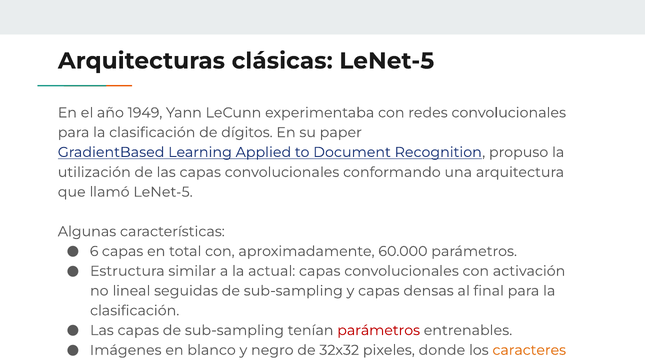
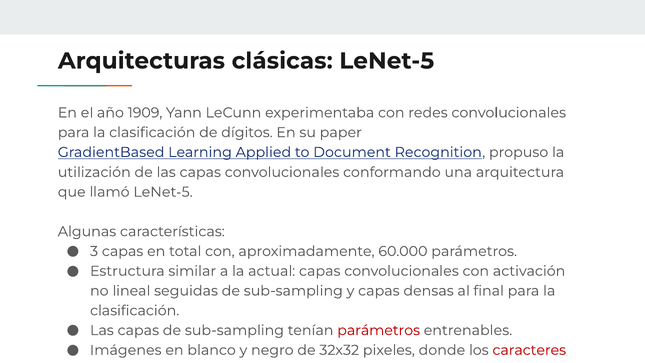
1949: 1949 -> 1909 (145, 113)
6: 6 -> 3 (94, 251)
caracteres colour: orange -> red (529, 350)
